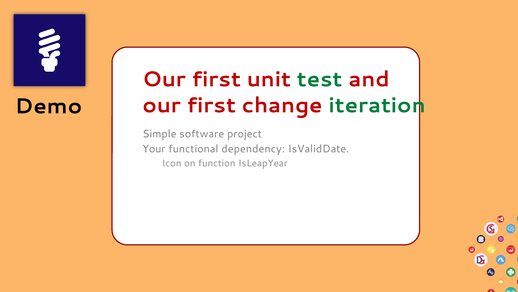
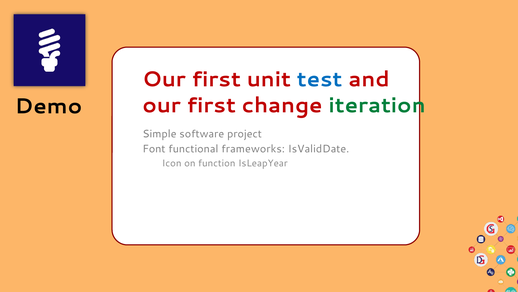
test colour: green -> blue (320, 79)
Your: Your -> Font (154, 149)
dependency: dependency -> frameworks (253, 149)
